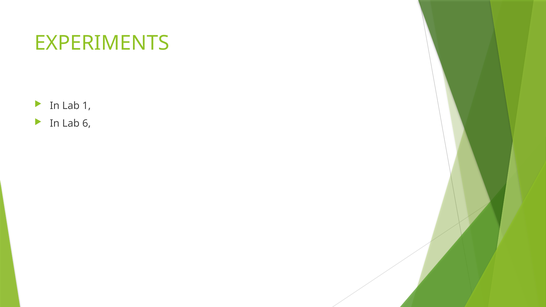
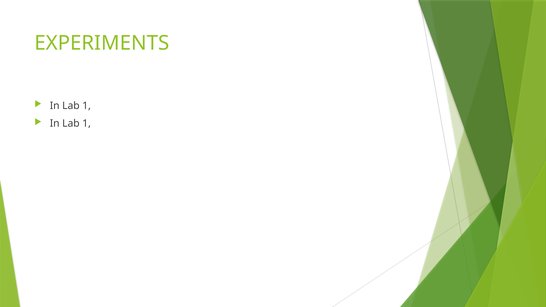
6: 6 -> 1 (87, 124)
